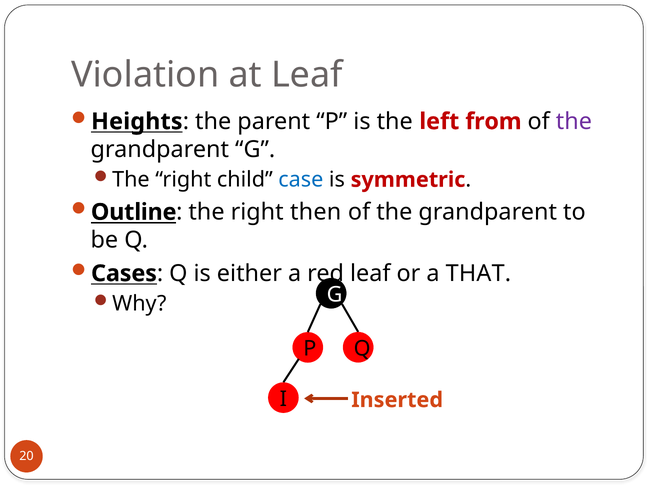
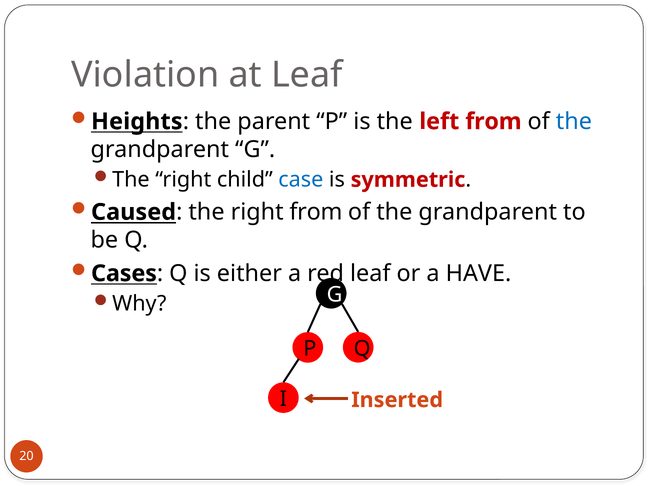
the colour: purple -> blue (574, 121)
Outline: Outline -> Caused (134, 212)
right then: then -> from (316, 212)
THAT: THAT -> HAVE (479, 273)
